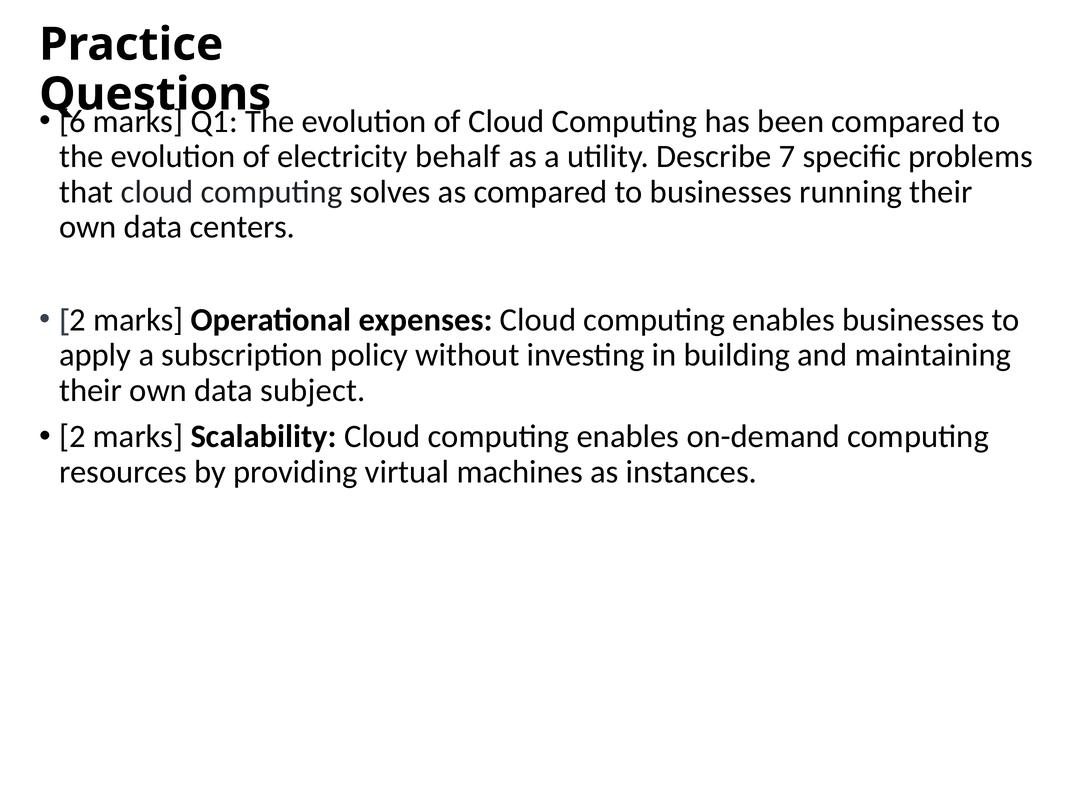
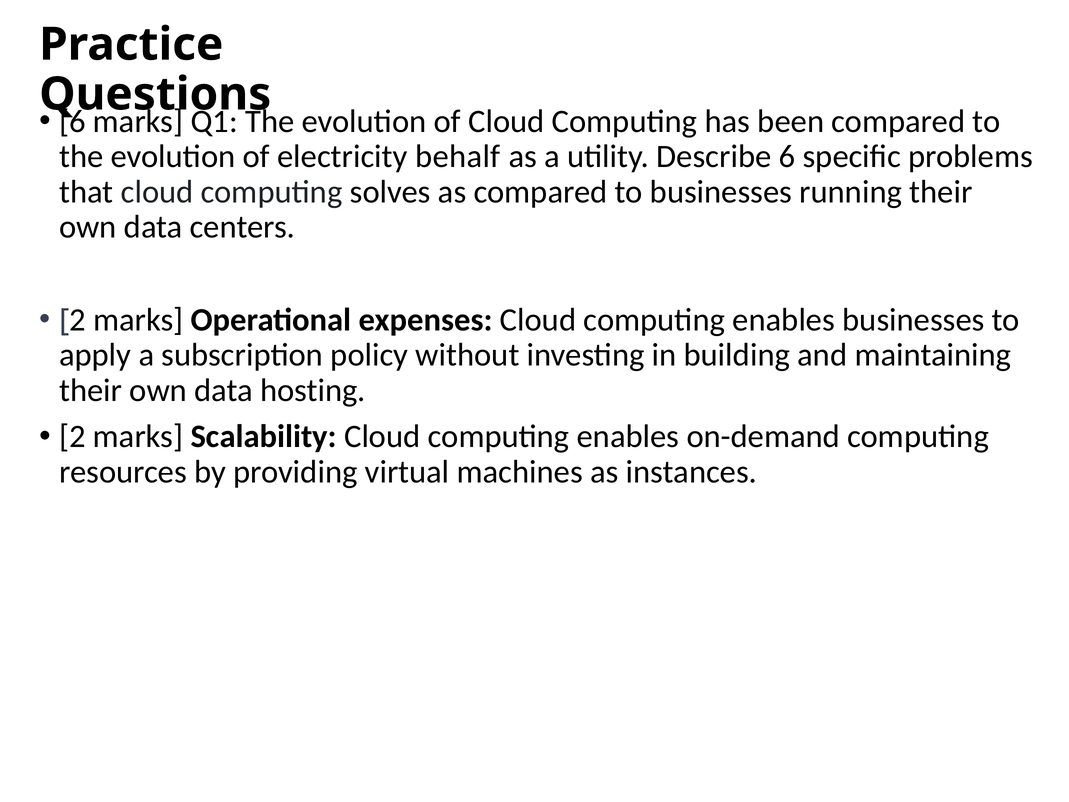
Describe 7: 7 -> 6 (787, 156)
subject: subject -> hosting (313, 390)
